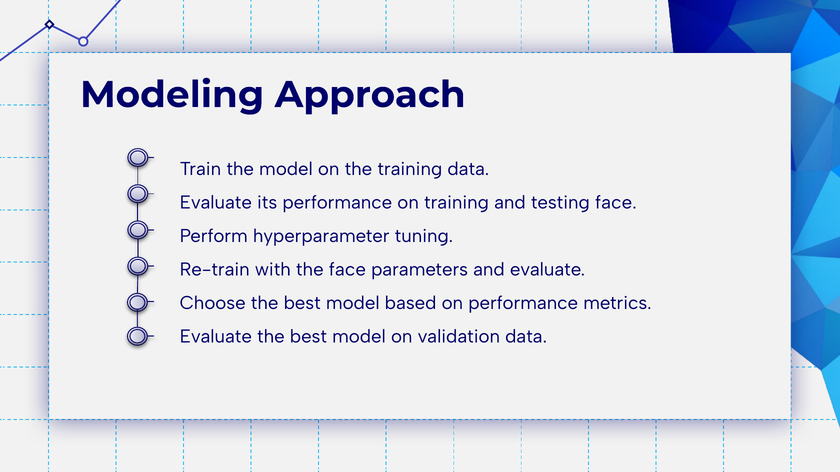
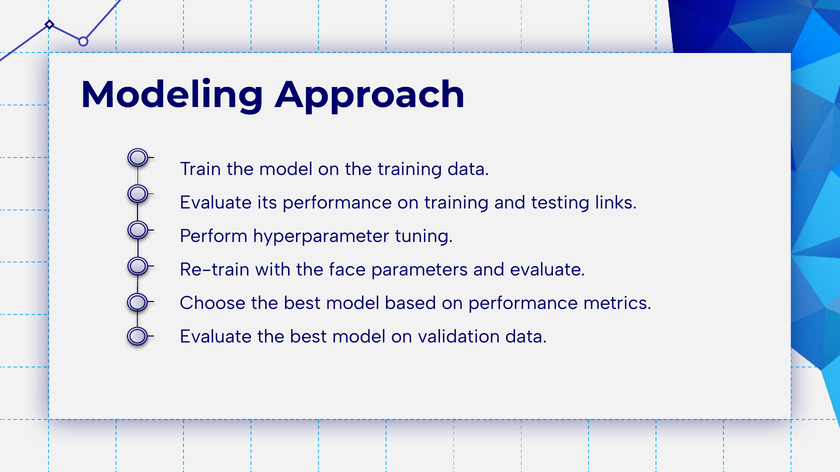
testing face: face -> links (616, 203)
